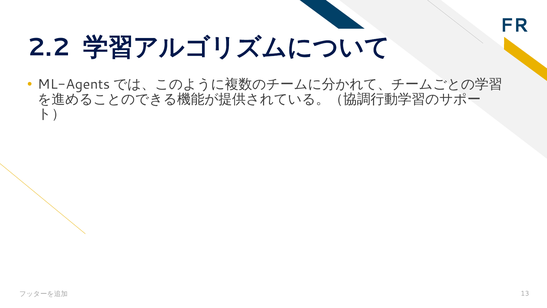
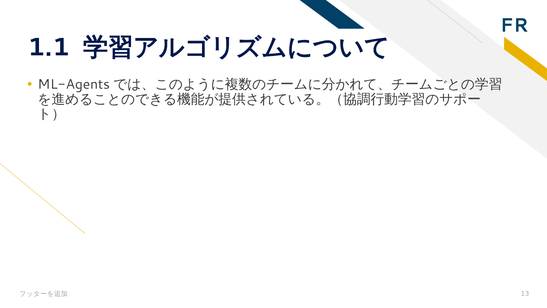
2.2: 2.2 -> 1.1 (49, 47)
